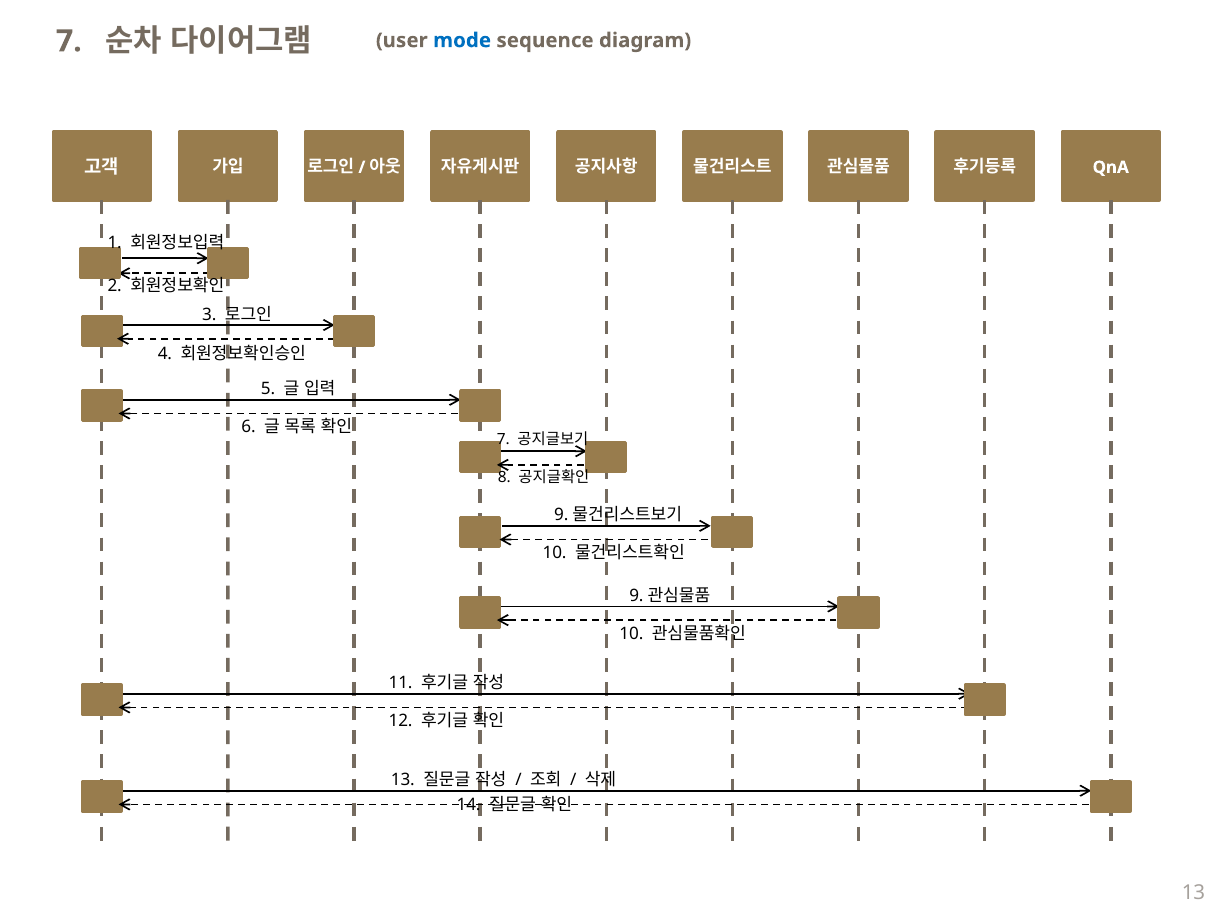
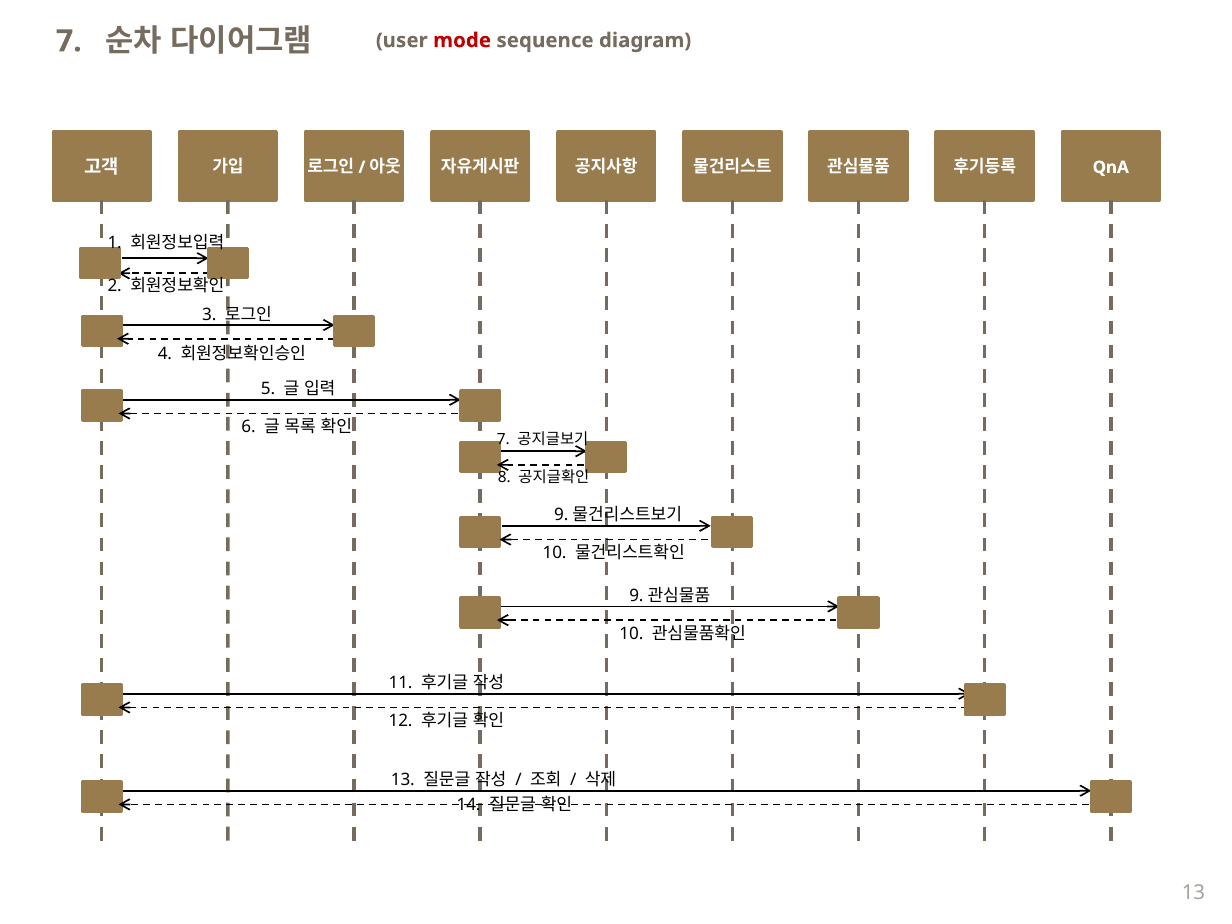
mode colour: blue -> red (462, 40)
